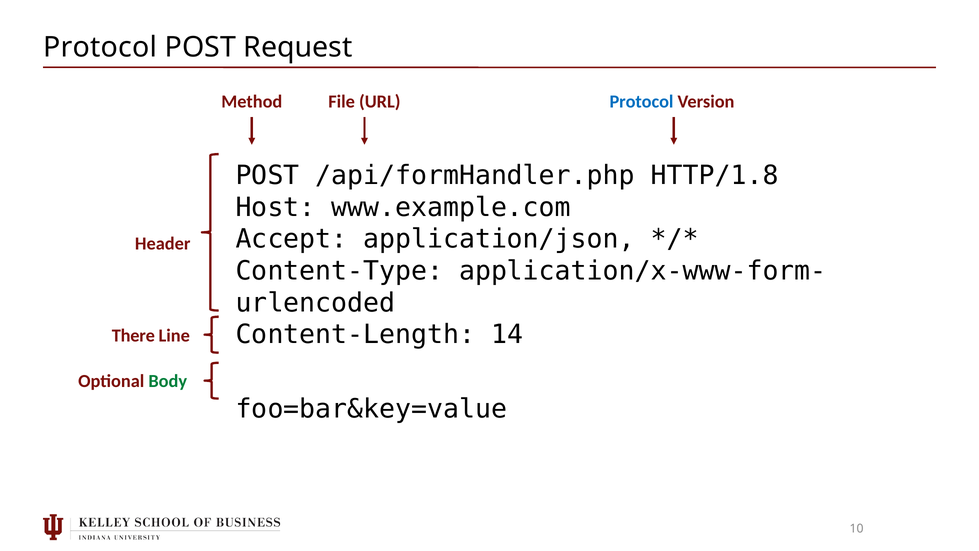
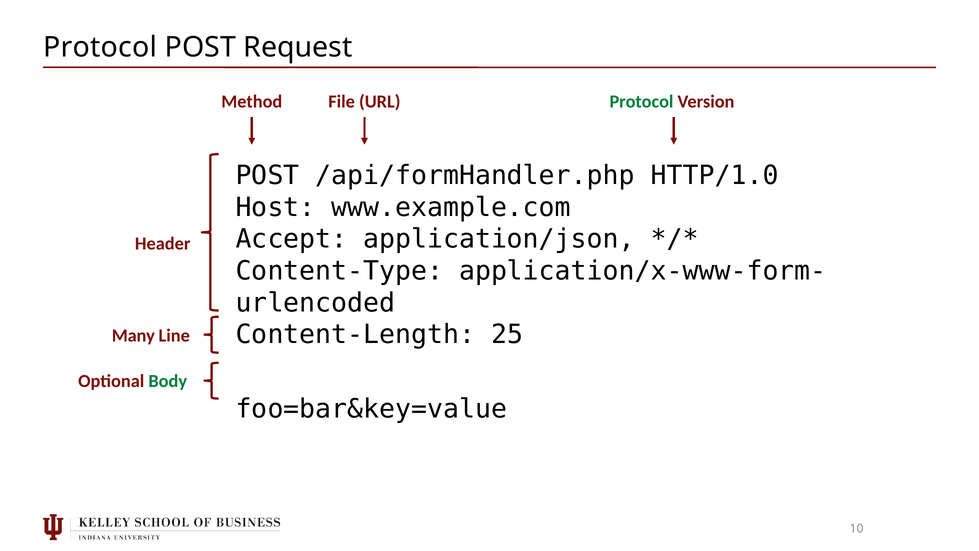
Protocol colour: blue -> green (641, 102)
HTTP/1.8: HTTP/1.8 -> HTTP/1.0 (715, 175)
14: 14 -> 25 (507, 334)
There: There -> Many (133, 336)
